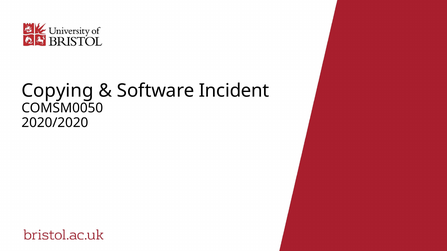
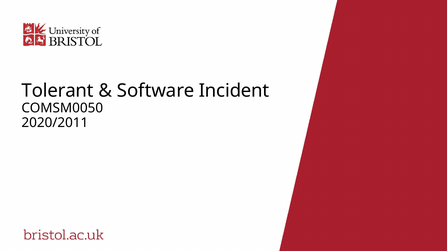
Copying: Copying -> Tolerant (58, 91)
2020/2020: 2020/2020 -> 2020/2011 (55, 123)
